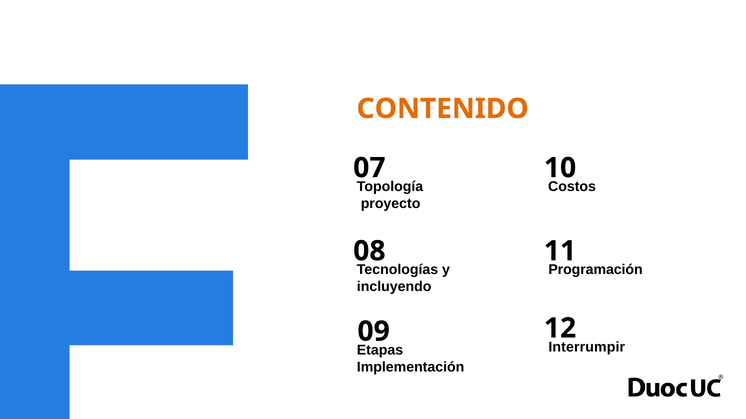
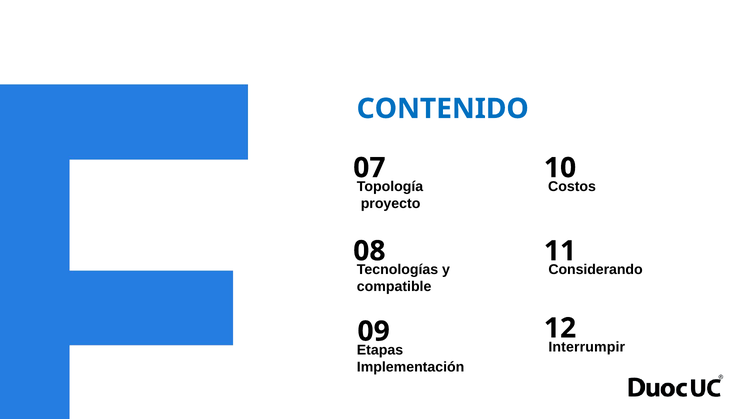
CONTENIDO colour: orange -> blue (443, 109)
Programación: Programación -> Considerando (596, 270)
incluyendo: incluyendo -> compatible (394, 287)
